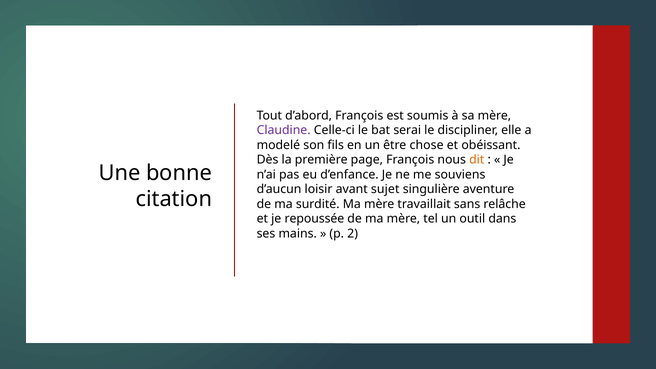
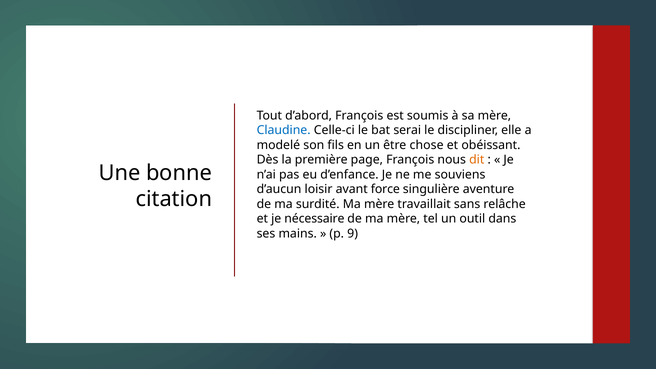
Claudine colour: purple -> blue (284, 130)
sujet: sujet -> force (385, 189)
repoussée: repoussée -> nécessaire (314, 219)
2: 2 -> 9 (353, 234)
